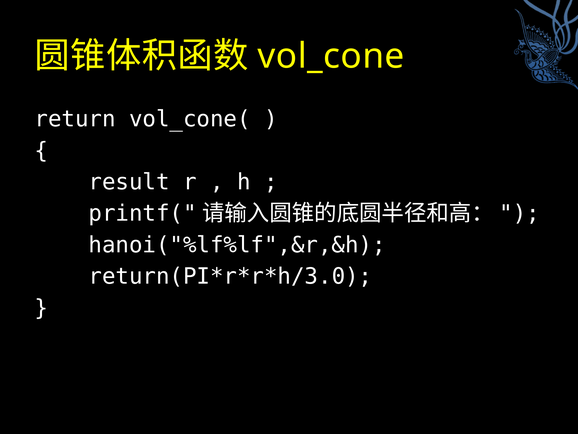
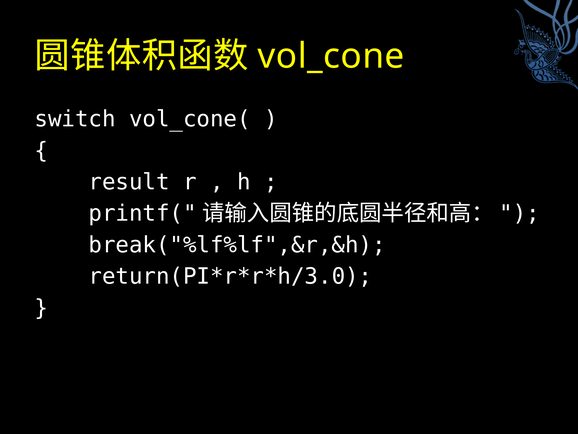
return: return -> switch (75, 119)
hanoi("%lf%lf",&r,&h: hanoi("%lf%lf",&r,&h -> break("%lf%lf",&r,&h (237, 245)
